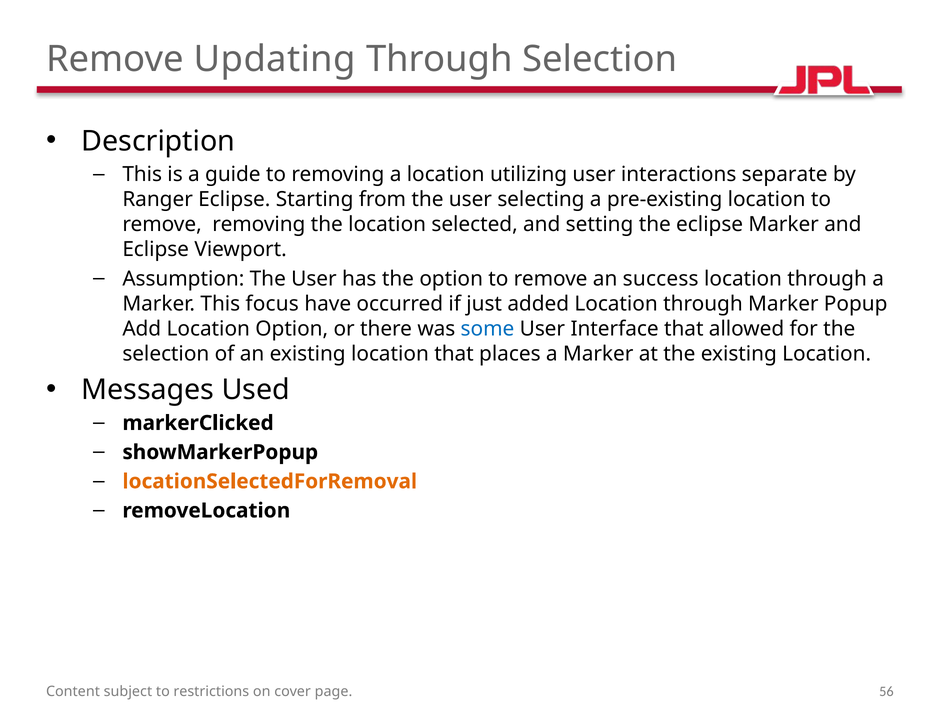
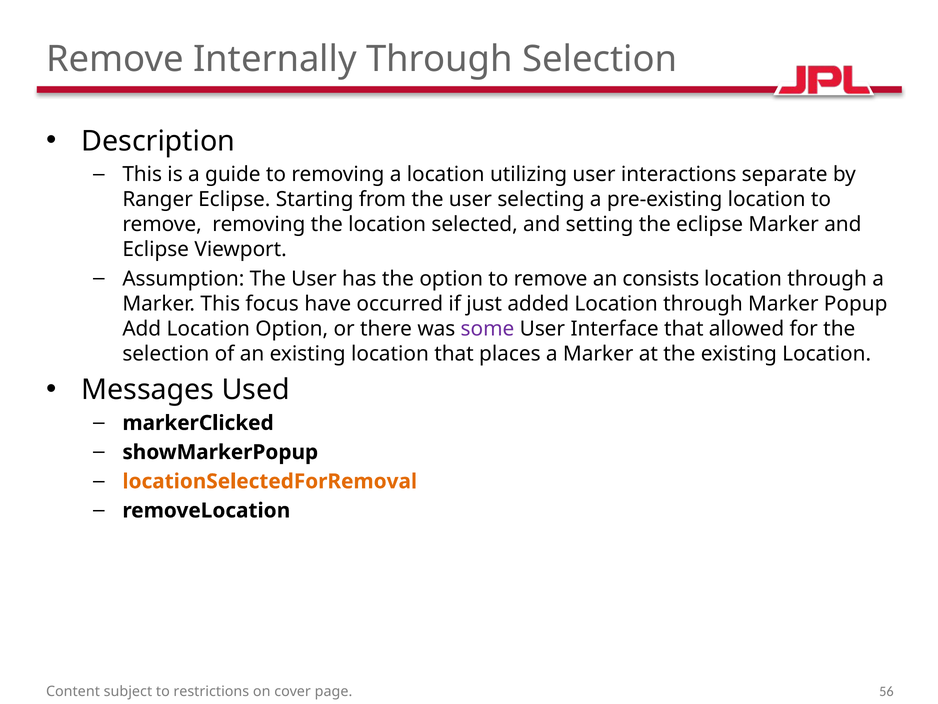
Updating: Updating -> Internally (275, 59)
success: success -> consists (661, 278)
some colour: blue -> purple (487, 328)
